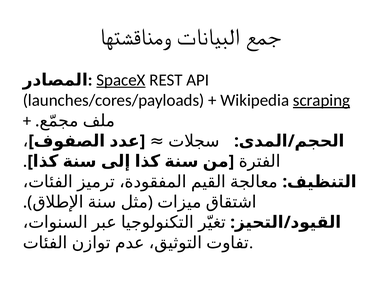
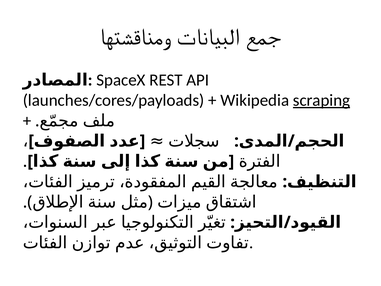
SpaceX underline: present -> none (121, 80)
